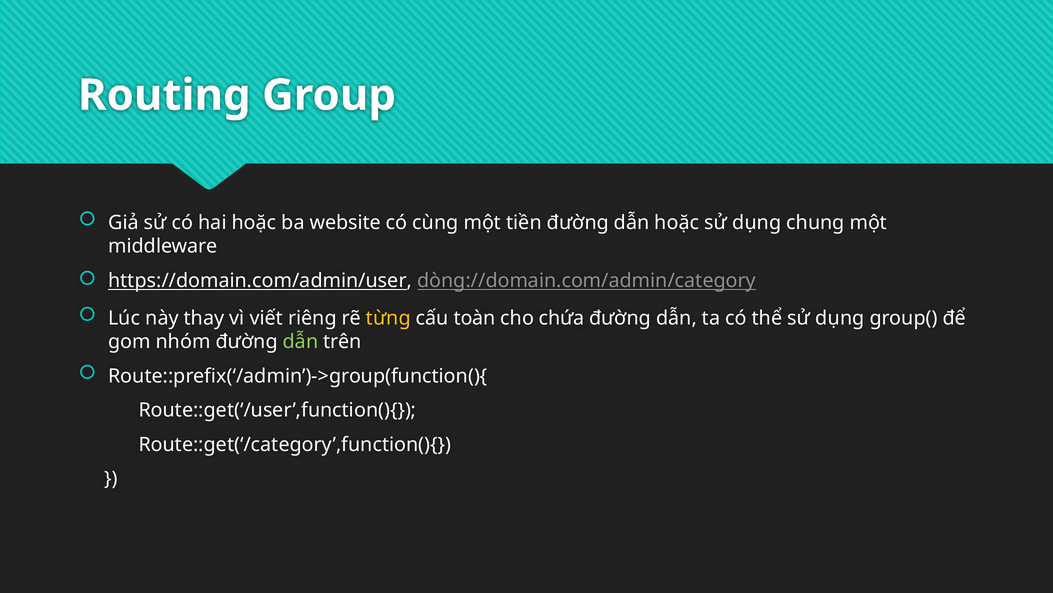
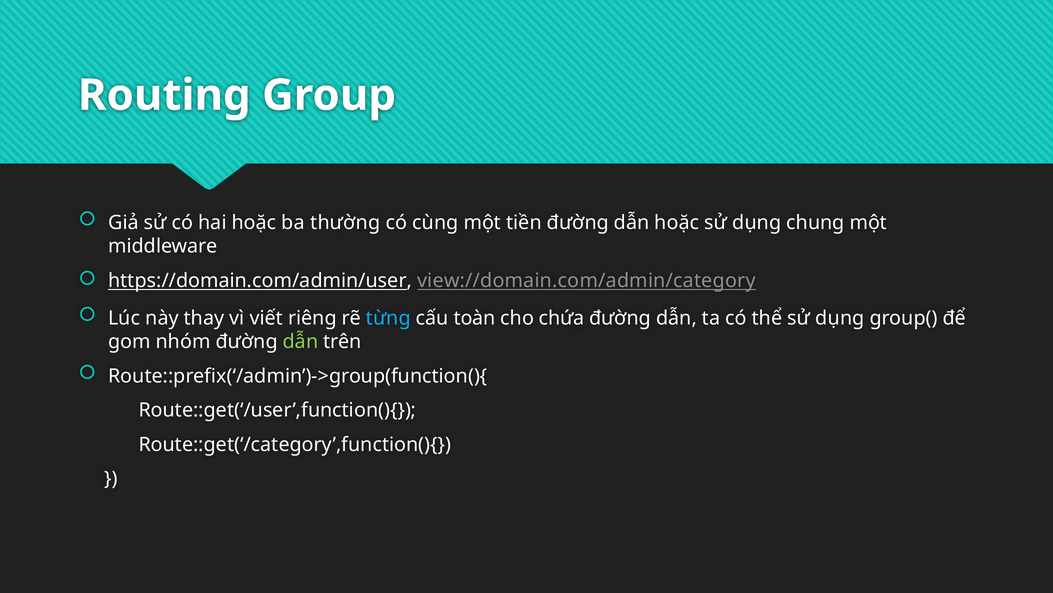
website: website -> thường (345, 222)
dòng://domain.com/admin/category: dòng://domain.com/admin/category -> view://domain.com/admin/category (586, 280)
từng colour: yellow -> light blue (388, 318)
